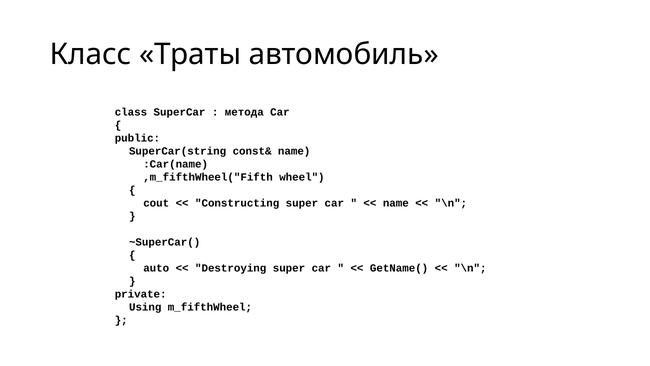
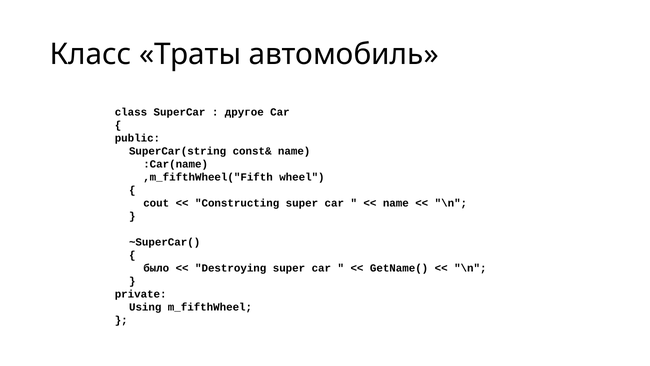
метода: метода -> другое (244, 112)
auto: auto -> было (156, 268)
